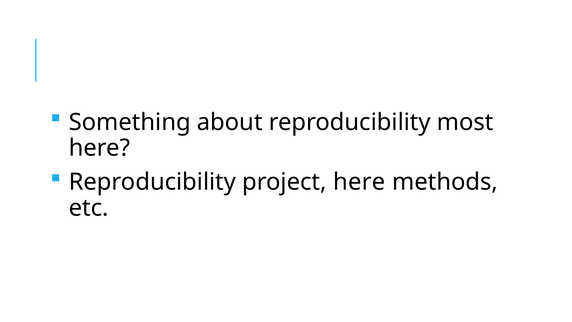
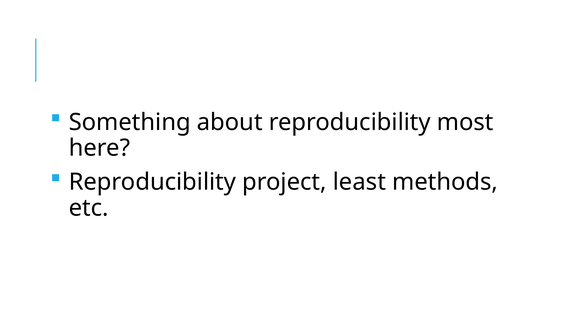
project here: here -> least (359, 182)
